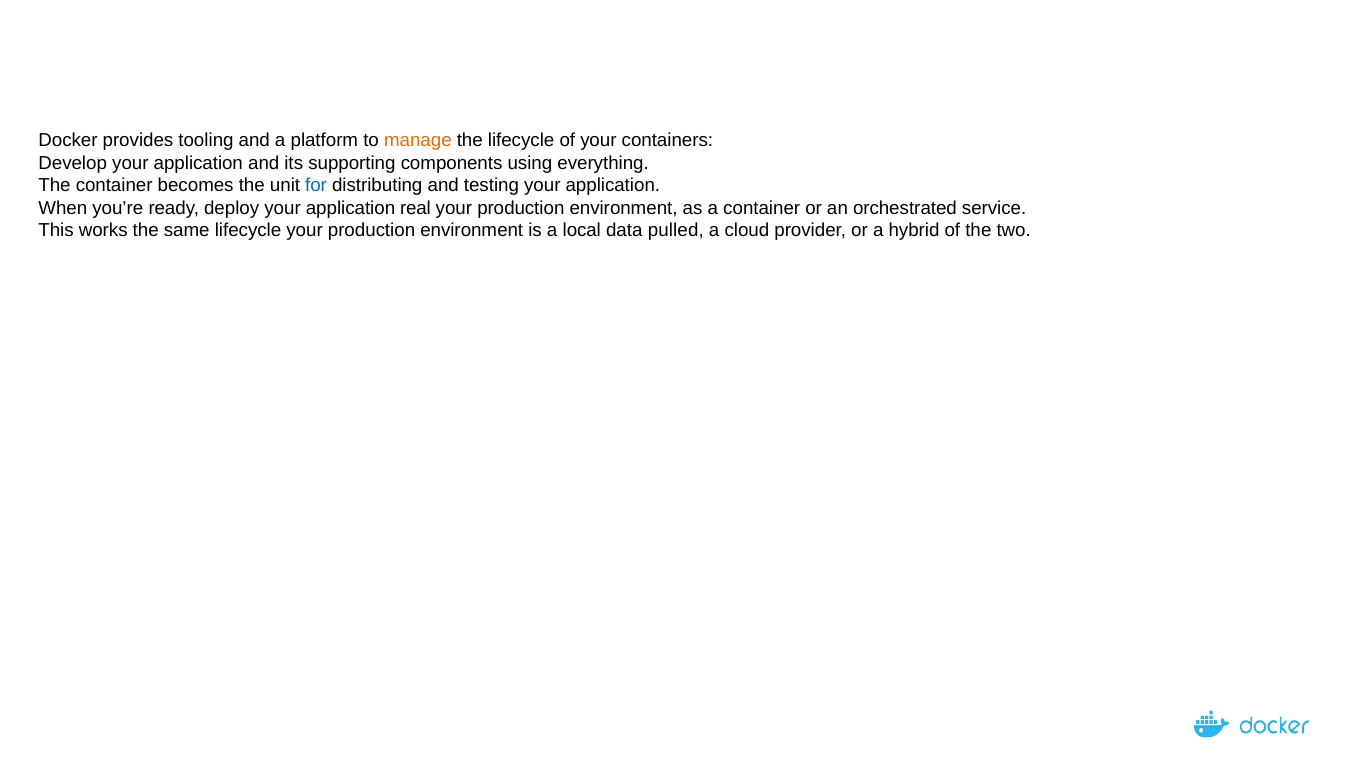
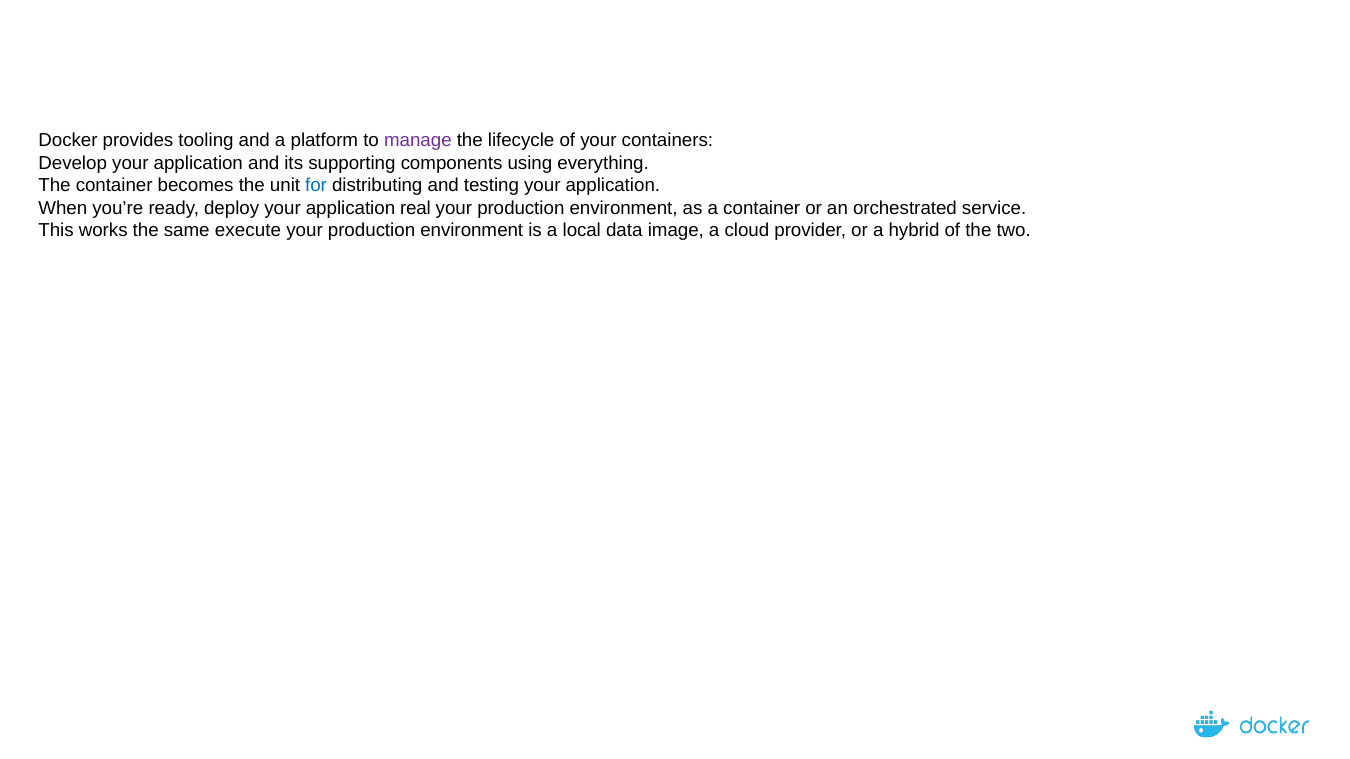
manage colour: orange -> purple (418, 141)
same lifecycle: lifecycle -> execute (248, 231)
pulled: pulled -> image (676, 231)
